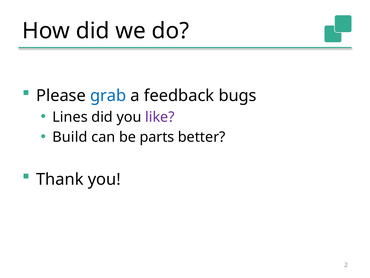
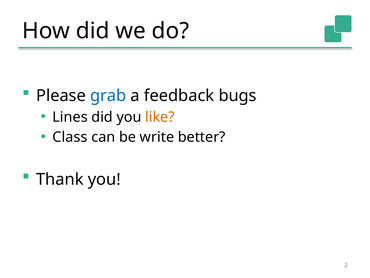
like colour: purple -> orange (160, 117)
Build: Build -> Class (70, 137)
parts: parts -> write (157, 137)
